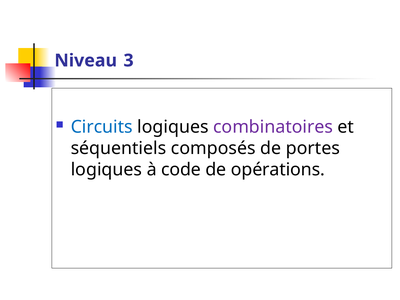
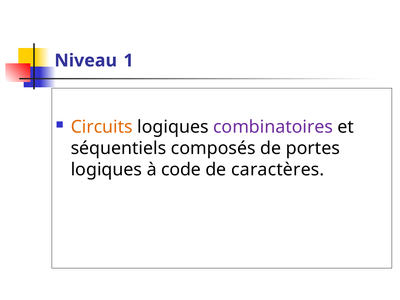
3: 3 -> 1 (129, 61)
Circuits colour: blue -> orange (102, 127)
opérations: opérations -> caractères (278, 170)
